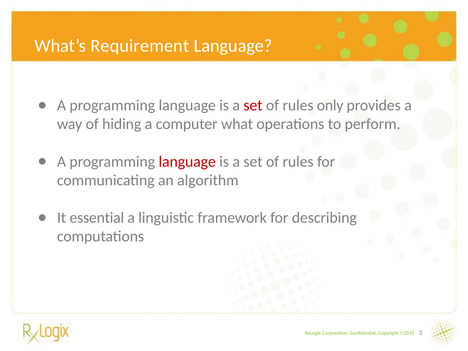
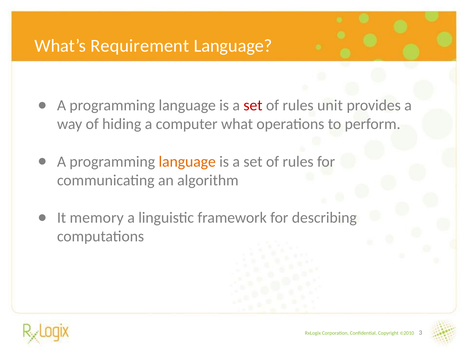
only: only -> unit (330, 105)
language colour: red -> orange (187, 162)
essential: essential -> memory (97, 218)
